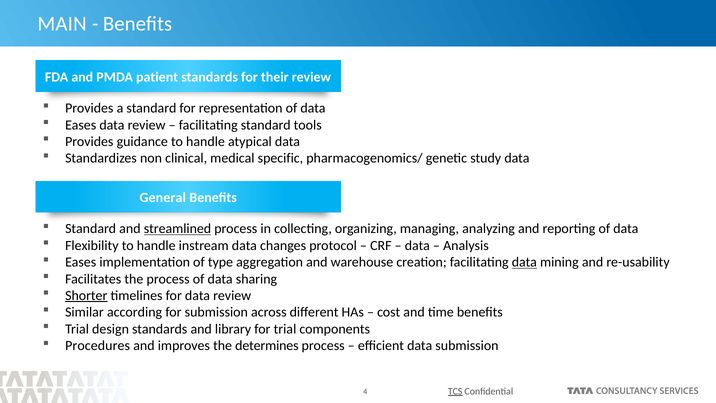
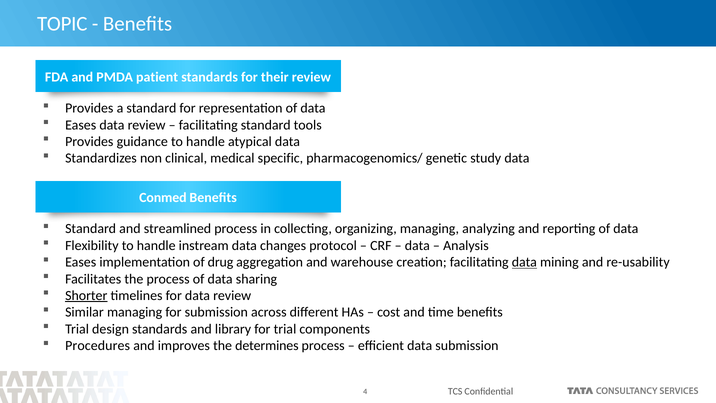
MAIN: MAIN -> TOPIC (62, 24)
General: General -> Conmed (163, 198)
streamlined underline: present -> none (177, 229)
type: type -> drug (221, 262)
Similar according: according -> managing (135, 312)
TCS underline: present -> none (455, 391)
